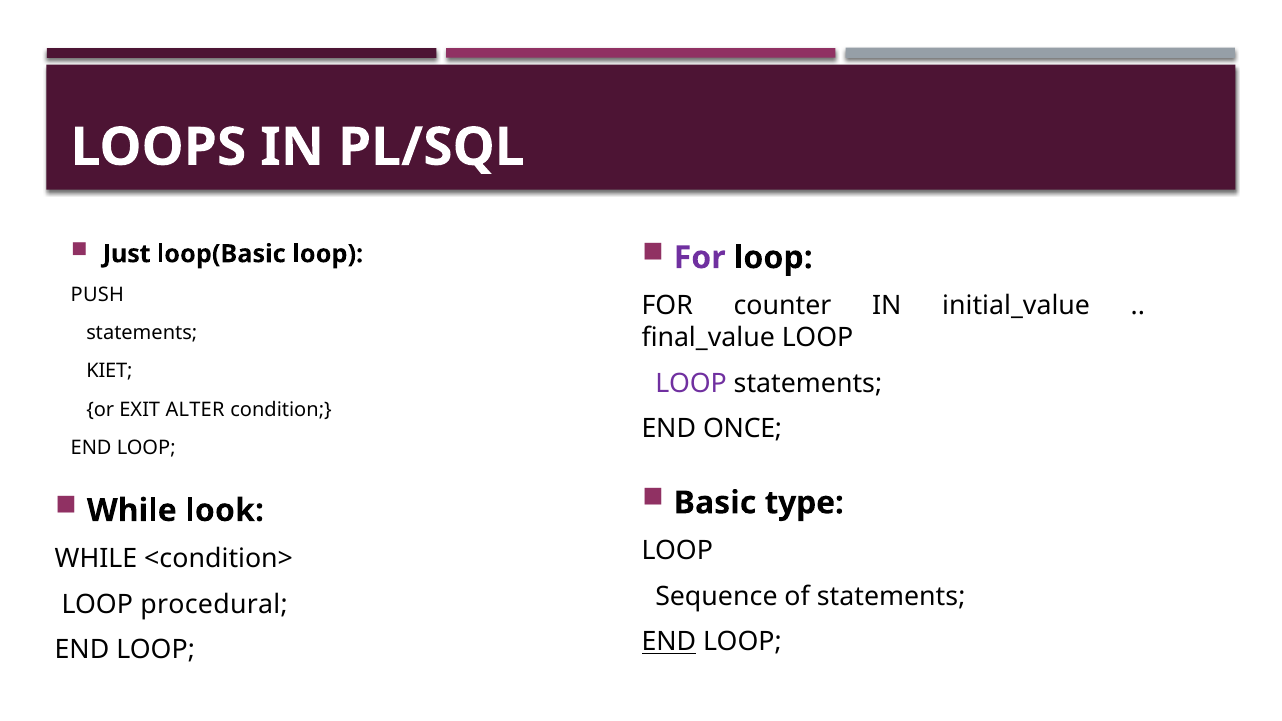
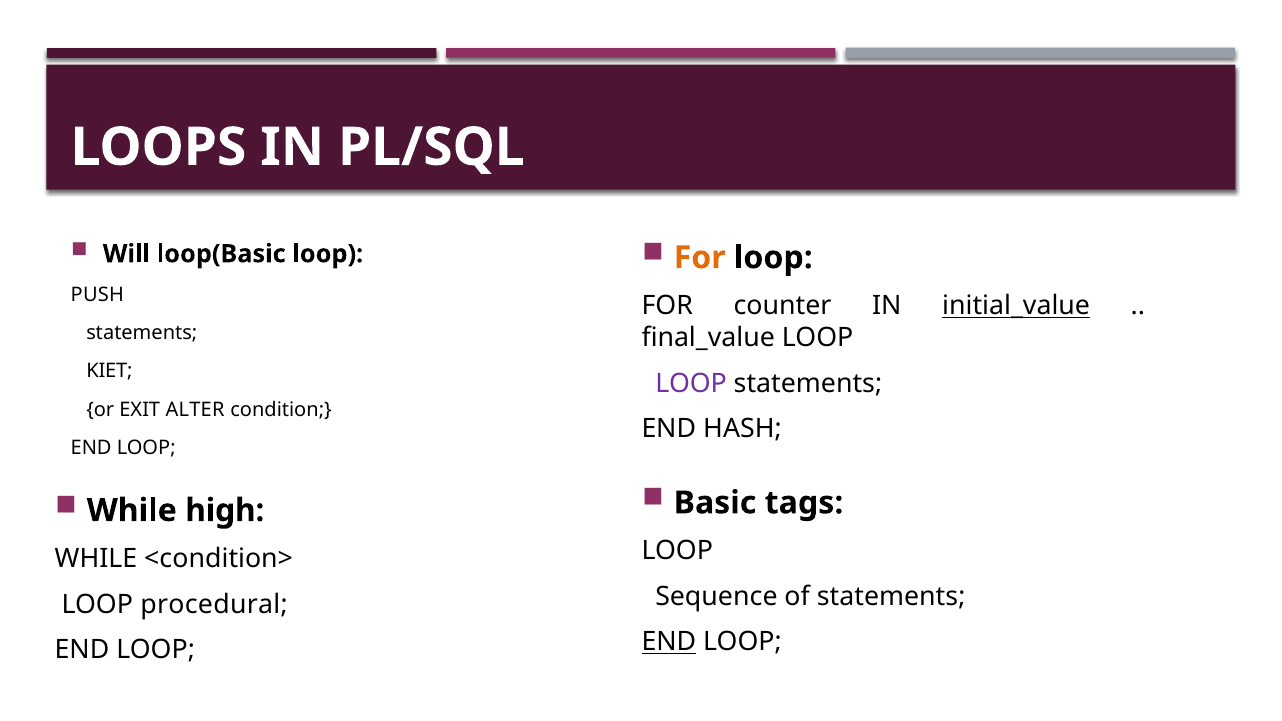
Just: Just -> Will (127, 254)
For colour: purple -> orange (700, 258)
initial_value underline: none -> present (1016, 306)
ONCE: ONCE -> HASH (742, 429)
type: type -> tags (804, 503)
look: look -> high (225, 511)
